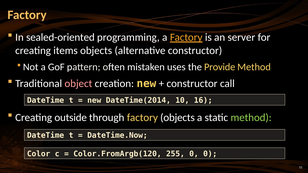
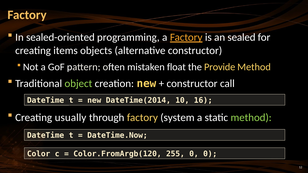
server: server -> sealed (241, 37)
uses: uses -> float (176, 67)
object colour: pink -> light green (78, 84)
outside: outside -> usually (71, 118)
factory objects: objects -> system (177, 118)
